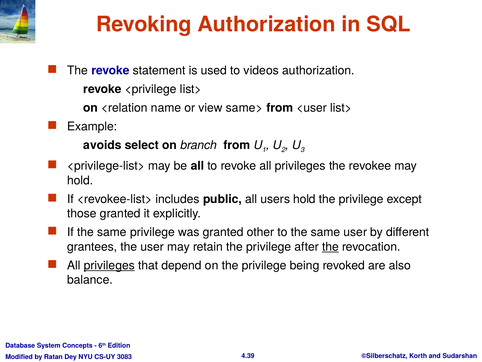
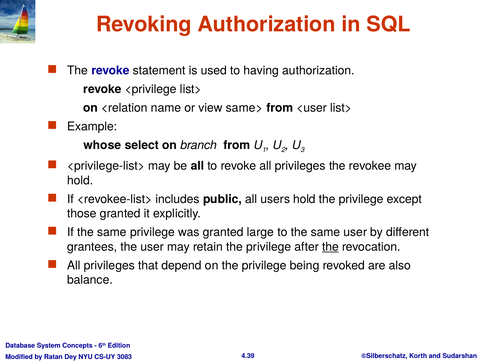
videos: videos -> having (261, 70)
avoids: avoids -> whose (102, 145)
other: other -> large (260, 232)
privileges underline: present -> none (109, 265)
